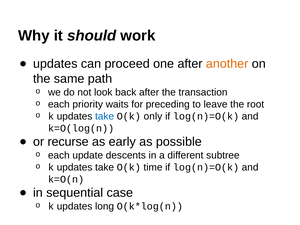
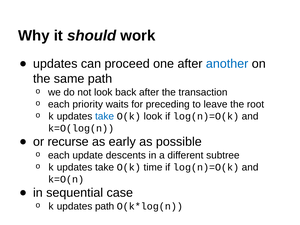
another colour: orange -> blue (227, 64)
O(k only: only -> look (153, 116)
updates long: long -> path (105, 206)
